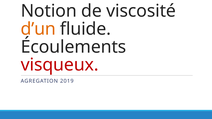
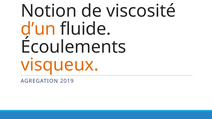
visqueux colour: red -> orange (60, 65)
